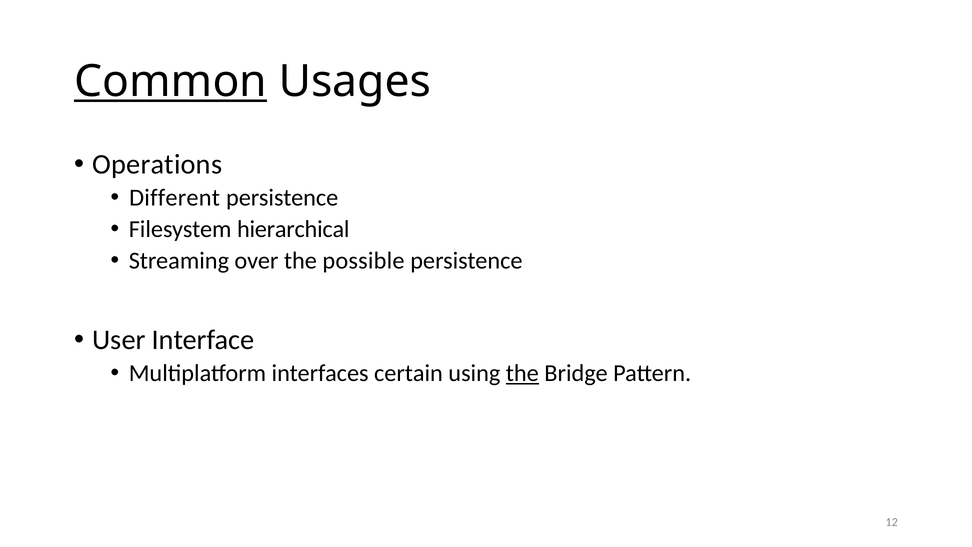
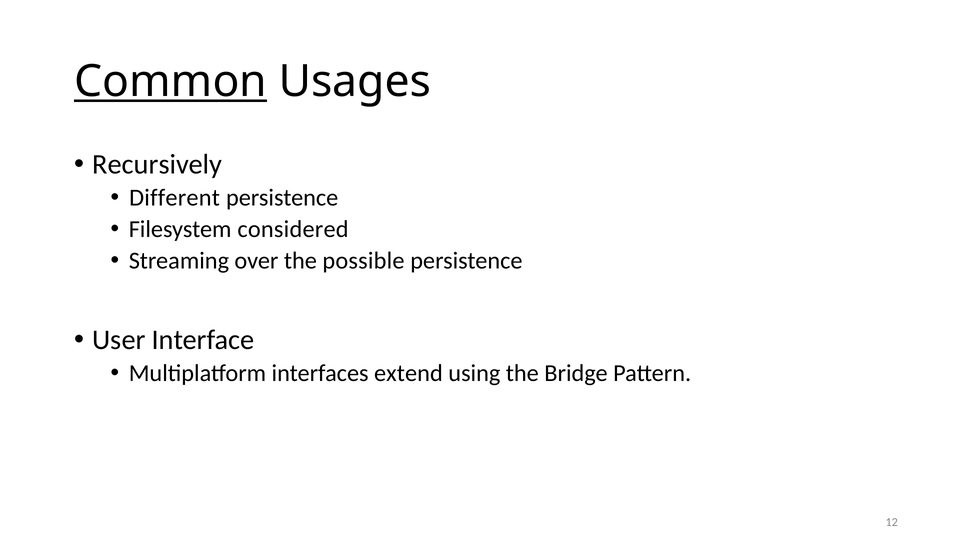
Operations: Operations -> Recursively (157, 164)
hierarchical: hierarchical -> considered (293, 229)
certain: certain -> extend (408, 373)
the underline: present -> none (522, 373)
